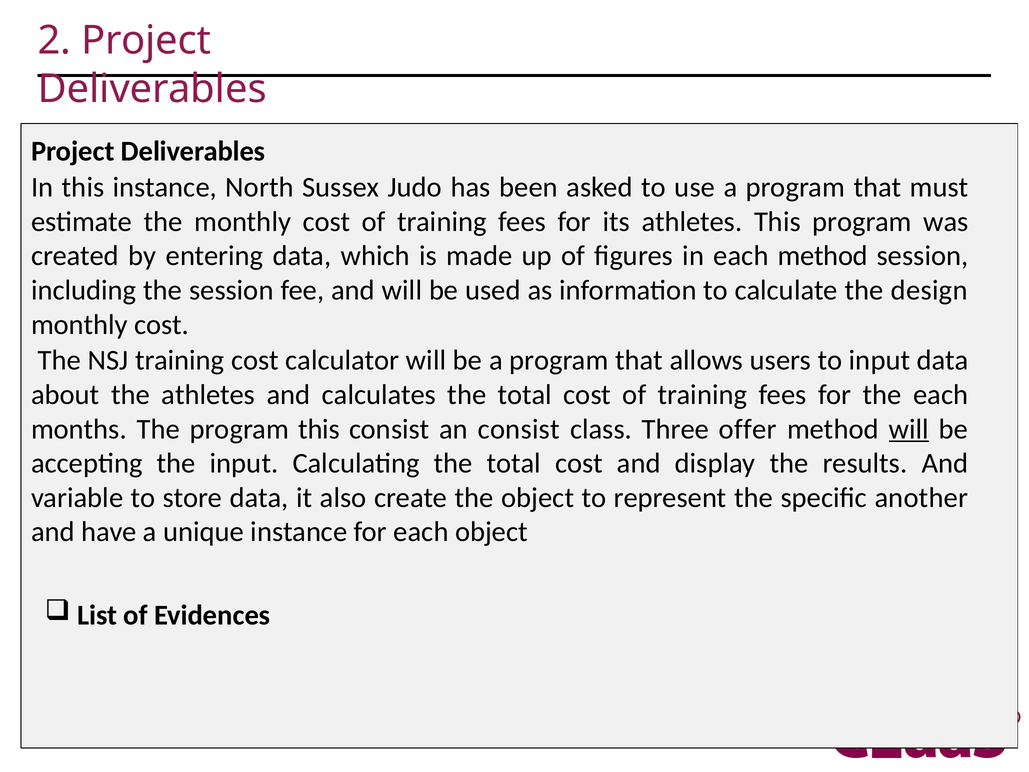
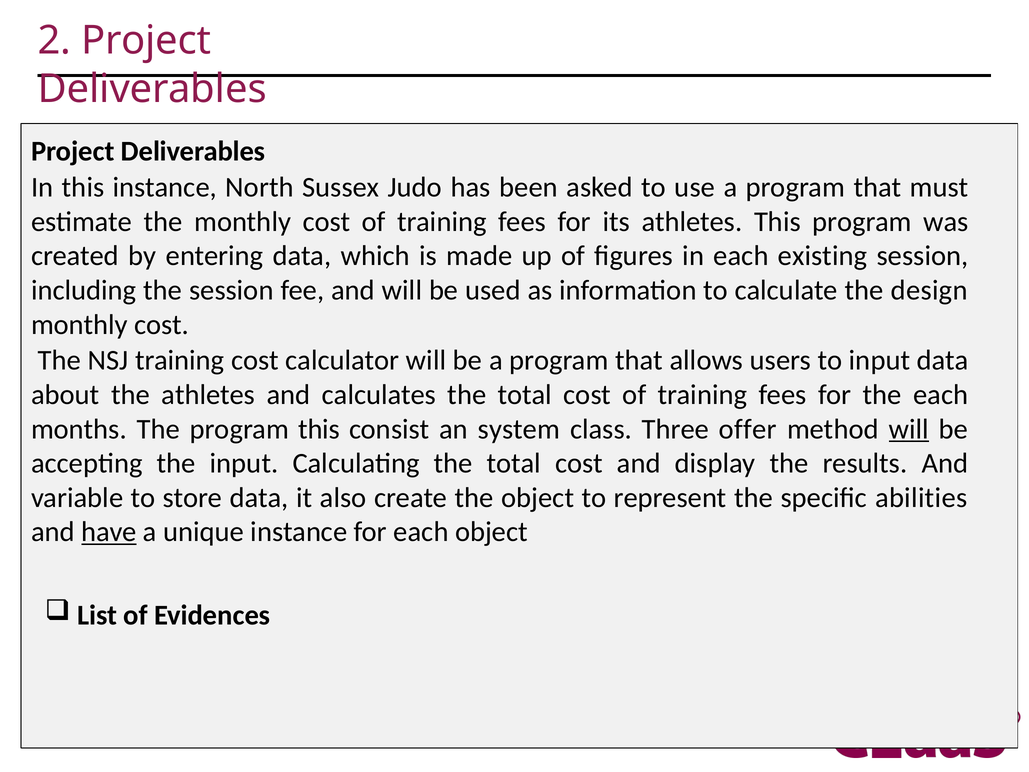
each method: method -> existing (823, 256)
an consist: consist -> system (519, 429)
another: another -> abilities (921, 498)
have underline: none -> present (109, 532)
